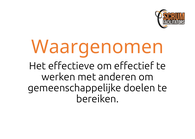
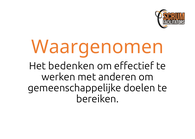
effectieve: effectieve -> bedenken (71, 66)
